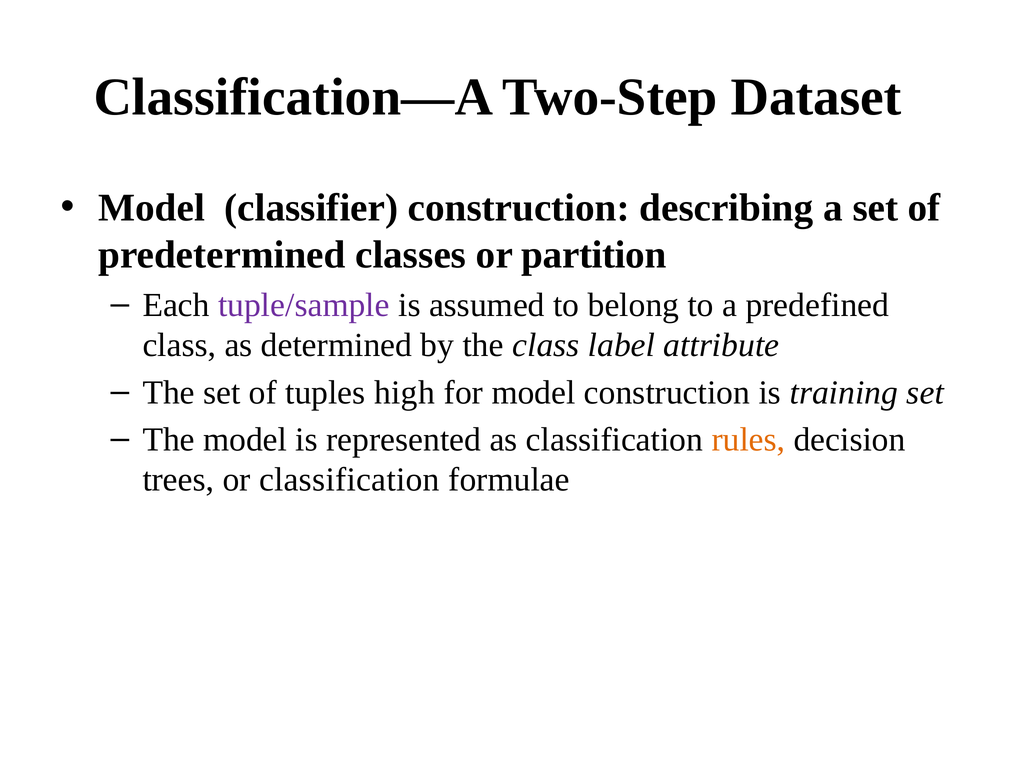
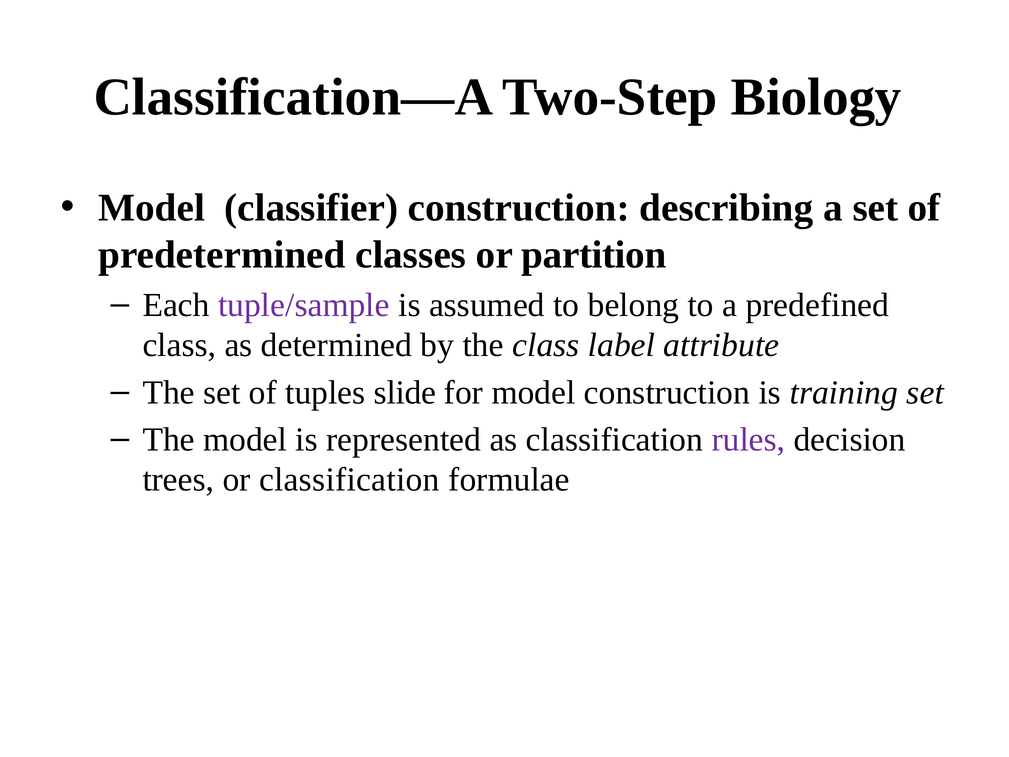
Dataset: Dataset -> Biology (816, 97)
high: high -> slide (405, 392)
rules colour: orange -> purple (748, 439)
